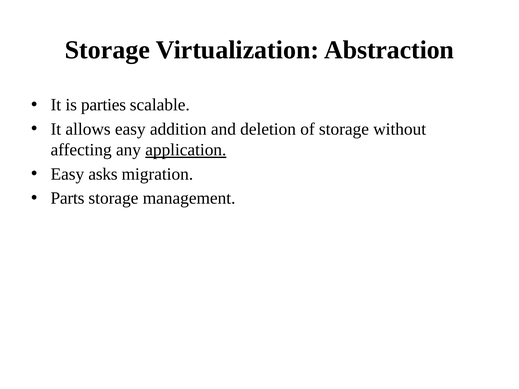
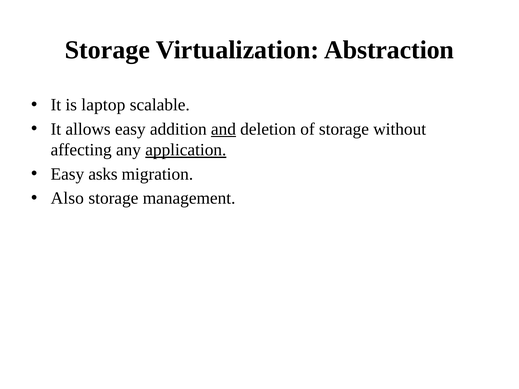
parties: parties -> laptop (103, 105)
and underline: none -> present (223, 129)
Parts: Parts -> Also (67, 198)
